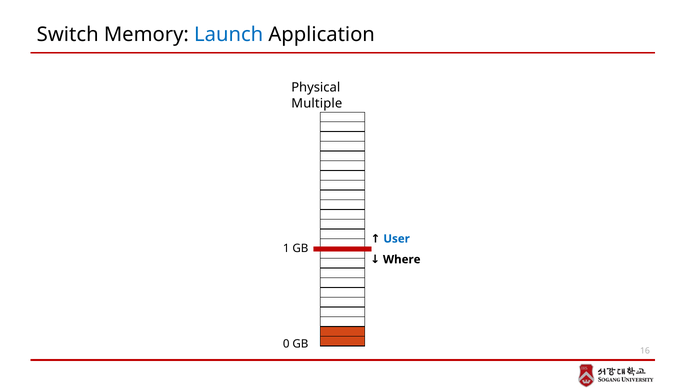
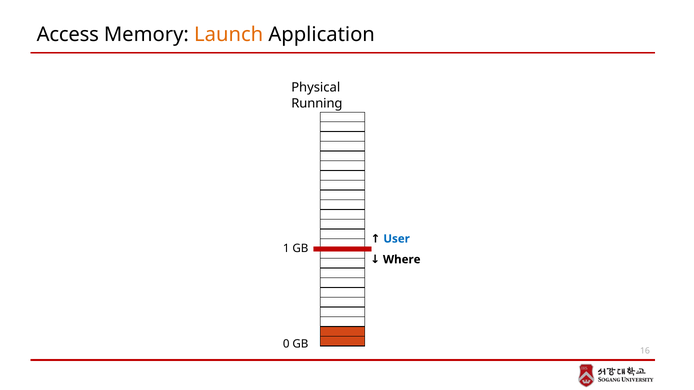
Switch: Switch -> Access (68, 35)
Launch colour: blue -> orange (229, 35)
Multiple: Multiple -> Running (317, 103)
